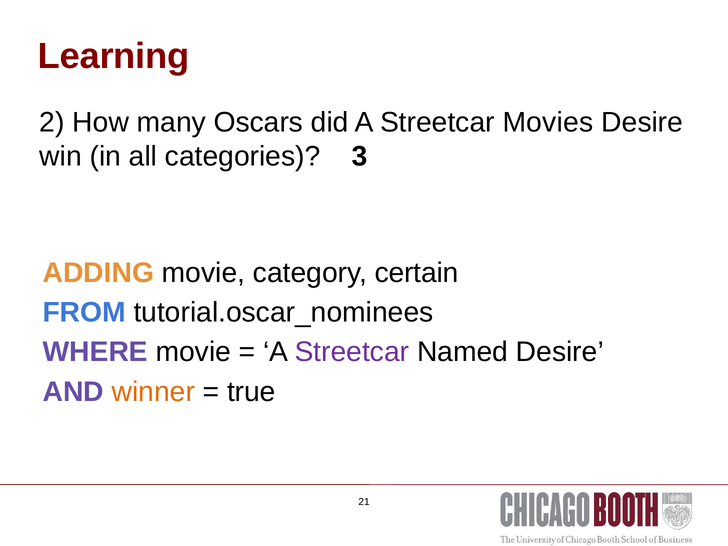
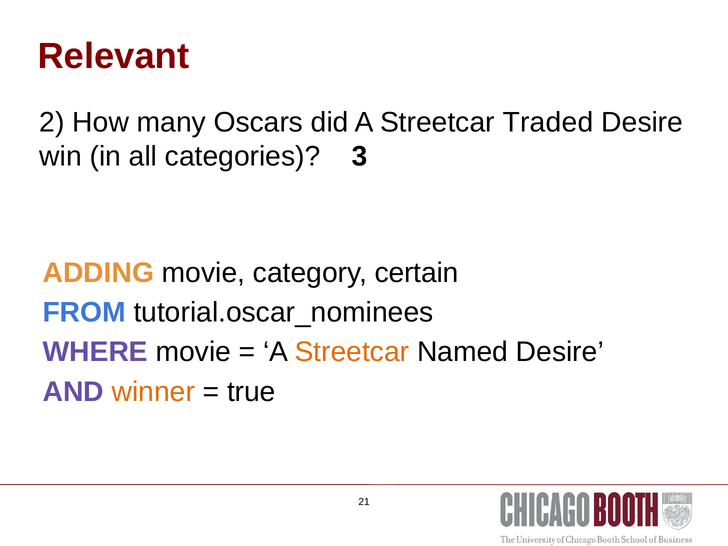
Learning: Learning -> Relevant (113, 56)
Movies: Movies -> Traded (548, 122)
Streetcar colour: purple -> orange (352, 352)
